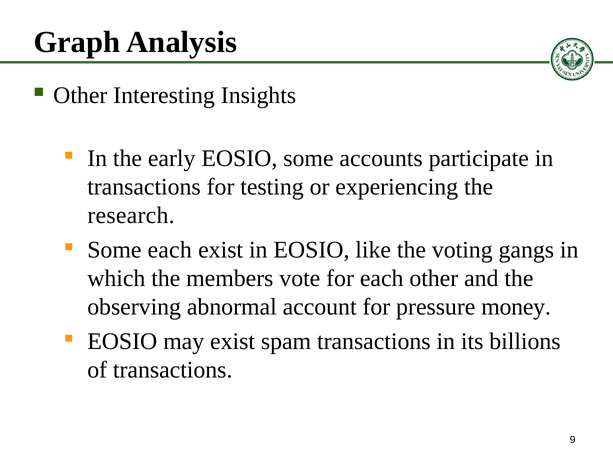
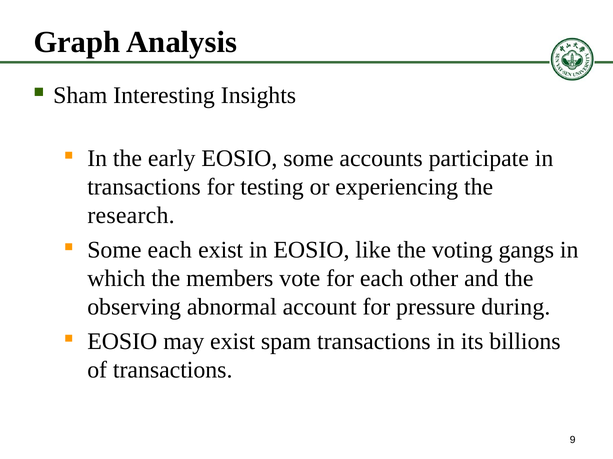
Other: Other -> Sham (80, 96)
money: money -> during (516, 308)
